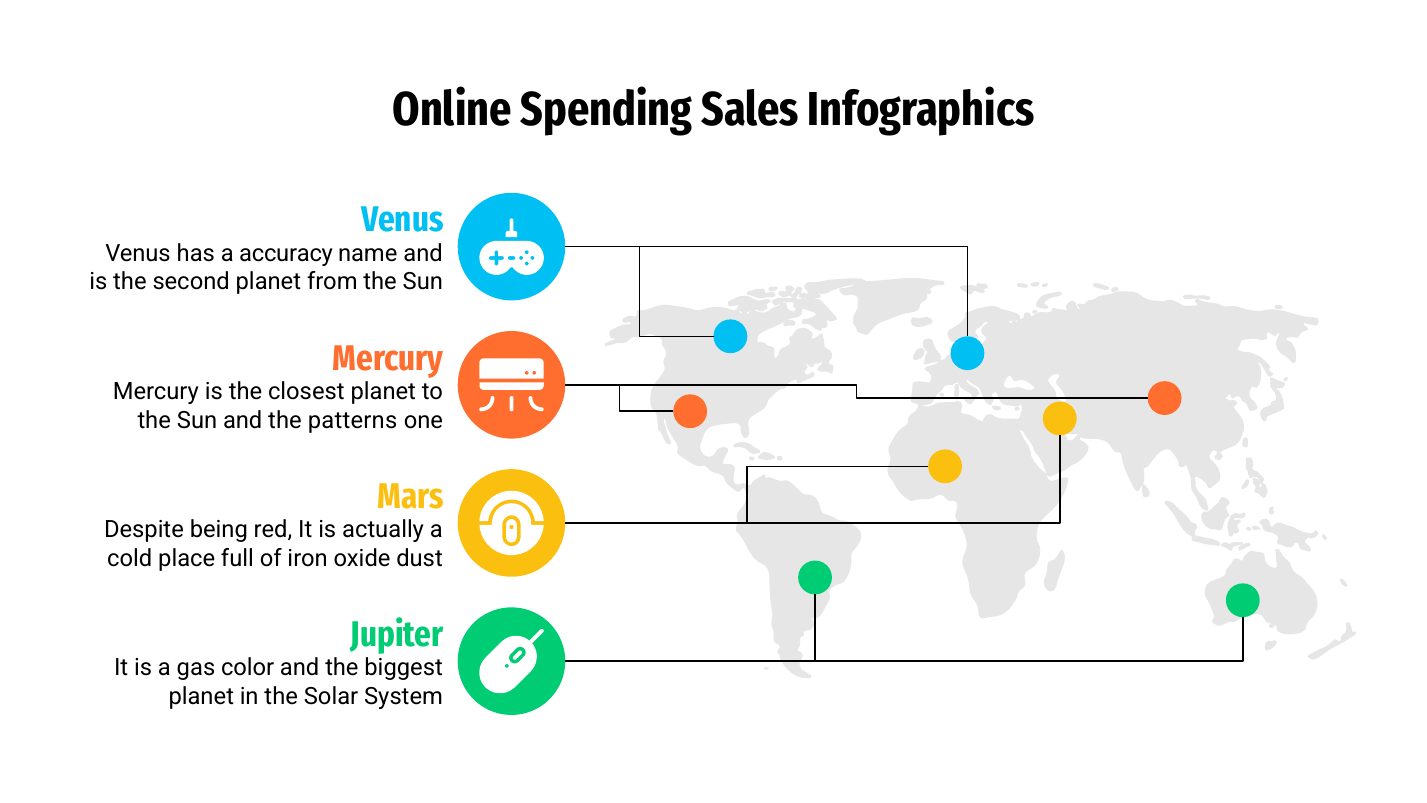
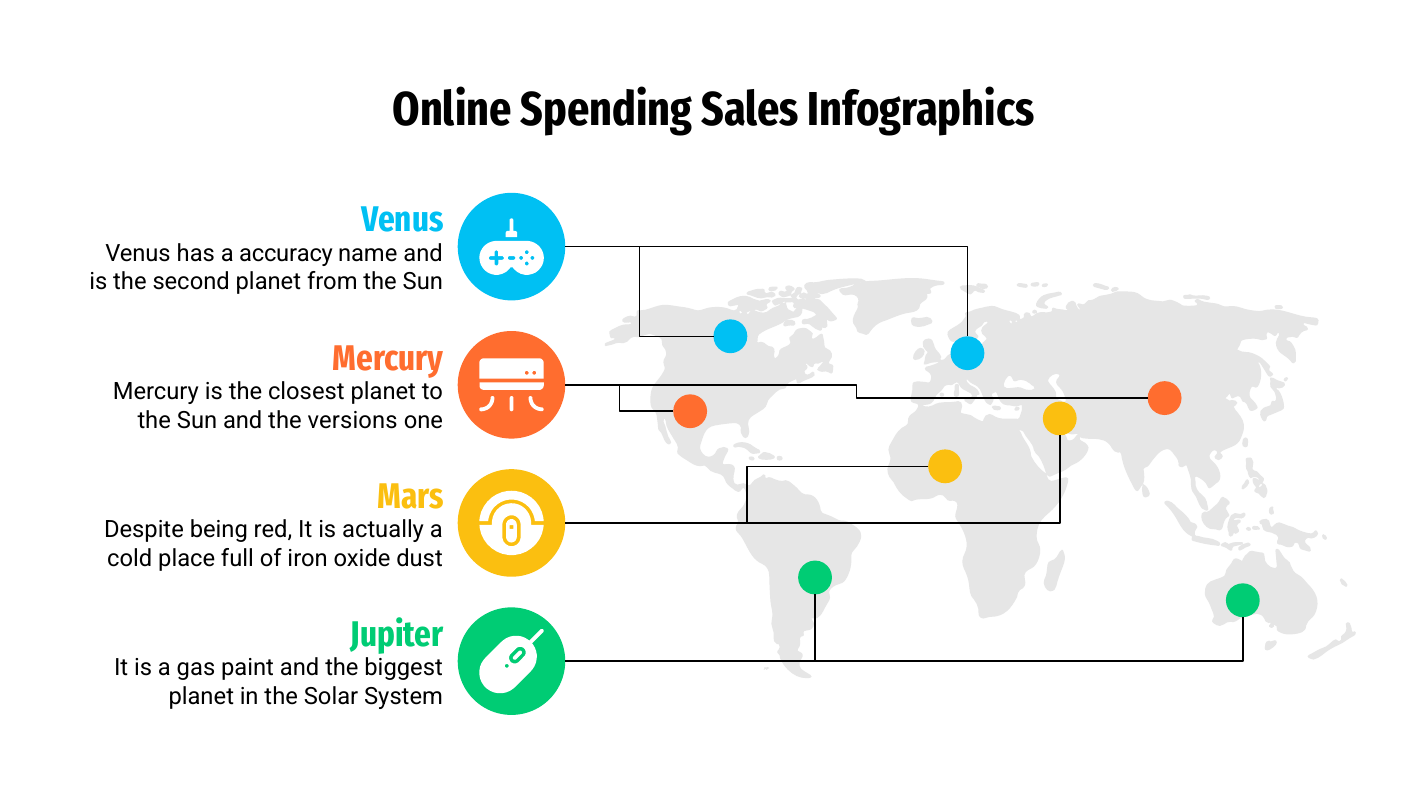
patterns: patterns -> versions (353, 420)
color: color -> paint (248, 668)
